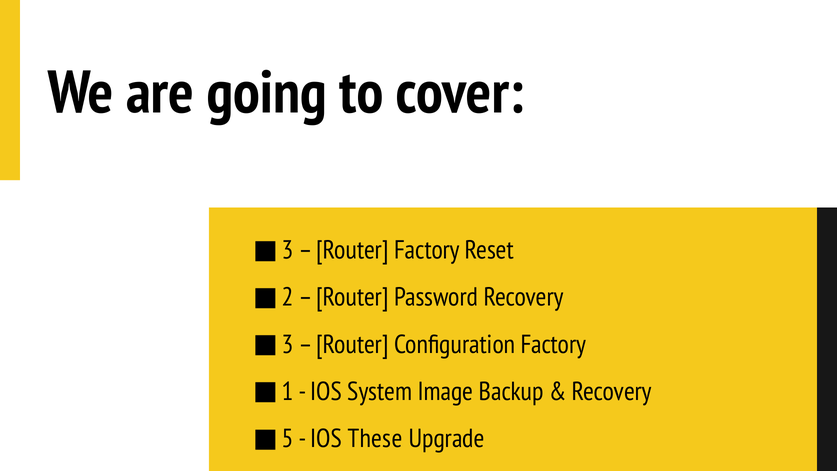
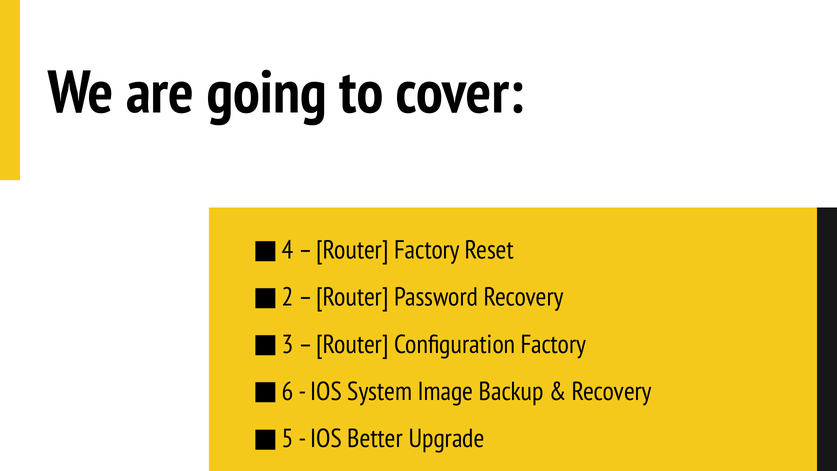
3: 3 -> 4 (288, 250)
1: 1 -> 6 (288, 391)
These: These -> Better (375, 438)
